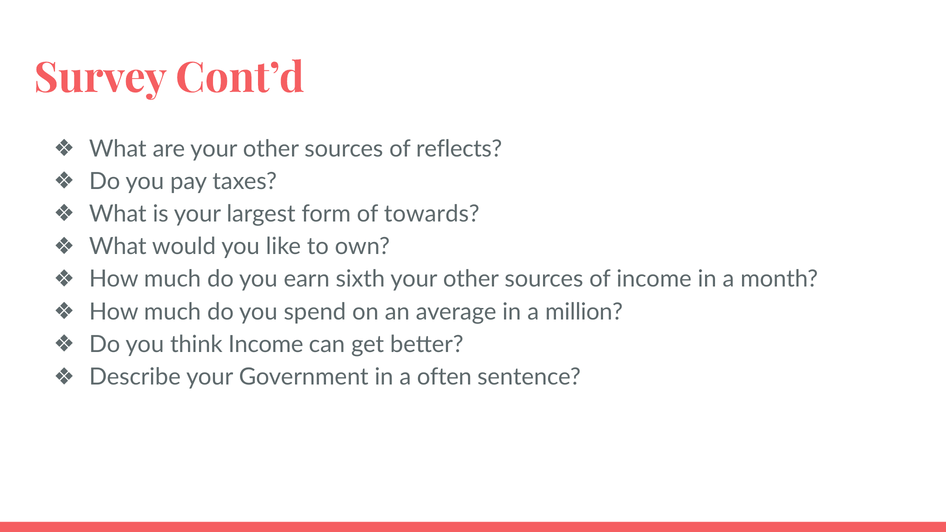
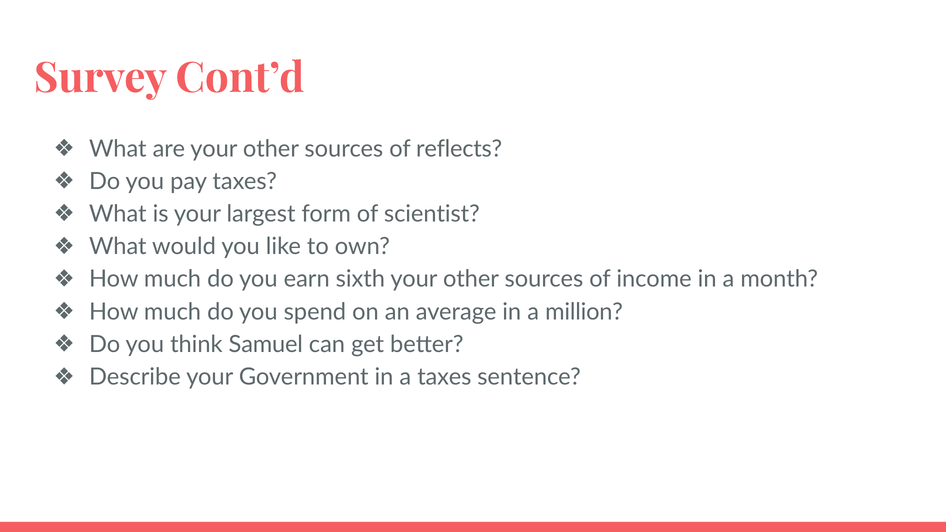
towards: towards -> scientist (432, 214)
think Income: Income -> Samuel (266, 345)
a often: often -> taxes (444, 377)
